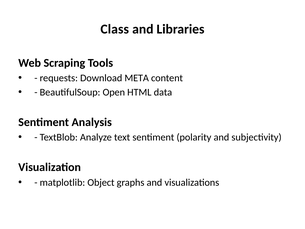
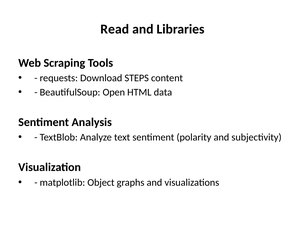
Class: Class -> Read (115, 29)
META: META -> STEPS (137, 78)
